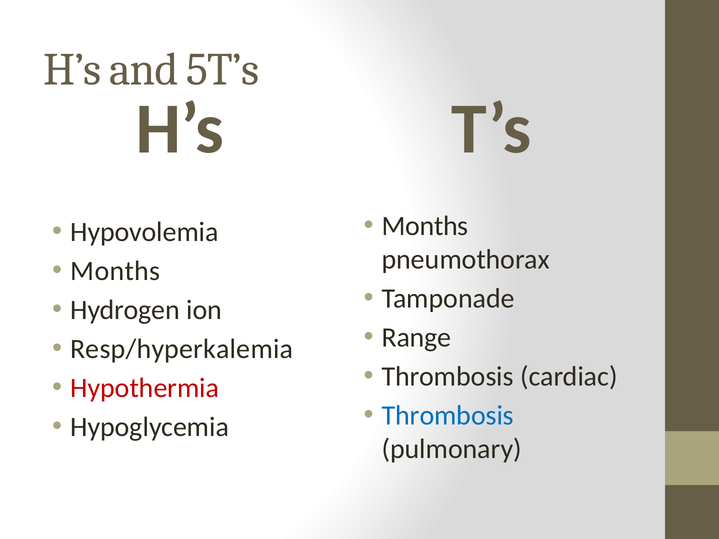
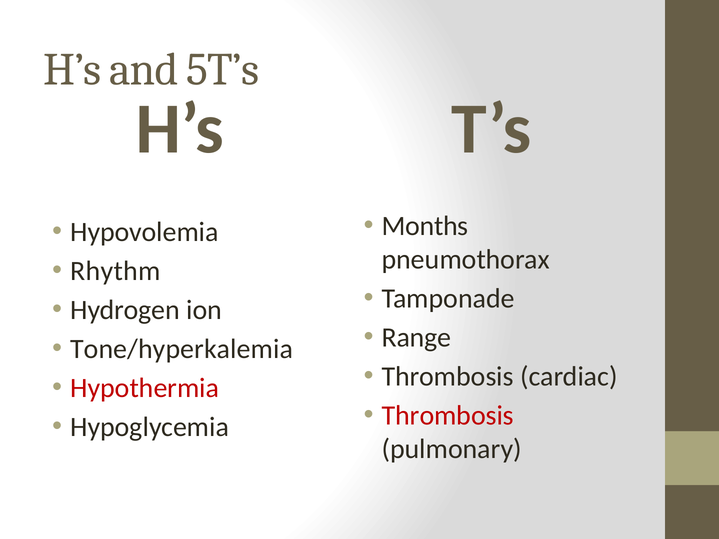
Months: Months -> Rhythm (115, 271)
Resp/hyperkalemia: Resp/hyperkalemia -> Tone/hyperkalemia (182, 349)
Thrombosis colour: blue -> red (448, 416)
